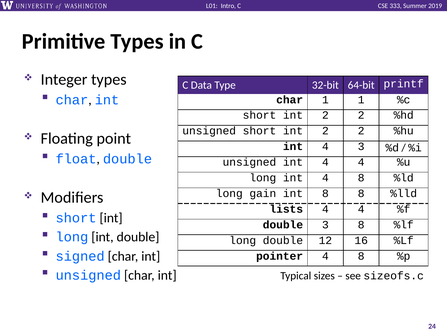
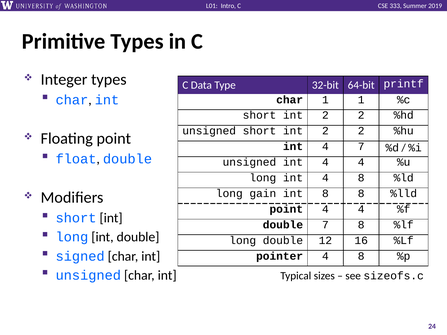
4 3: 3 -> 7 (361, 147)
lists: lists -> point (286, 209)
double 3: 3 -> 7 (325, 225)
